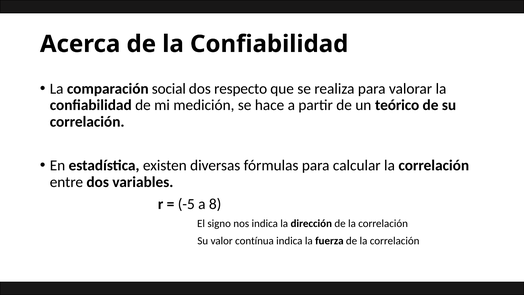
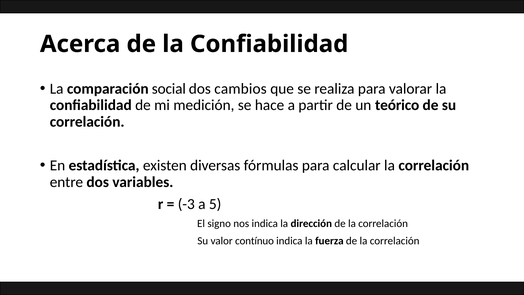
respecto: respecto -> cambios (240, 89)
-5: -5 -> -3 (186, 204)
8: 8 -> 5 (215, 204)
contínua: contínua -> contínuo (255, 241)
